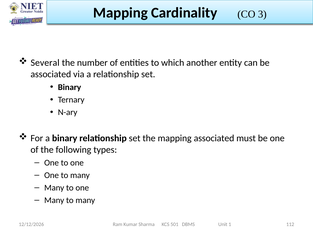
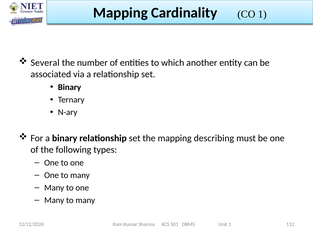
CO 3: 3 -> 1 (262, 14)
mapping associated: associated -> describing (214, 138)
